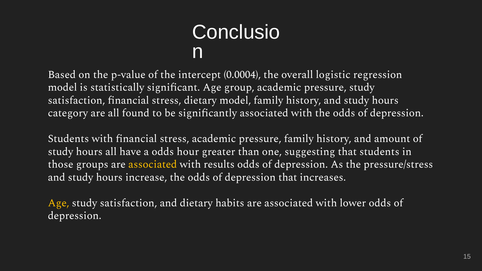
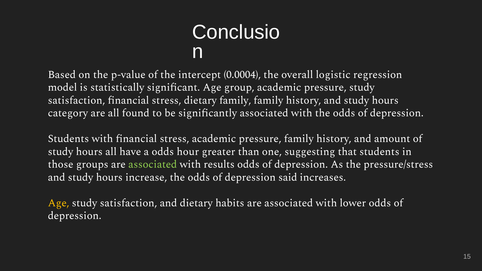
dietary model: model -> family (235, 100)
associated colour: yellow -> light green (153, 164)
depression that: that -> said (288, 177)
